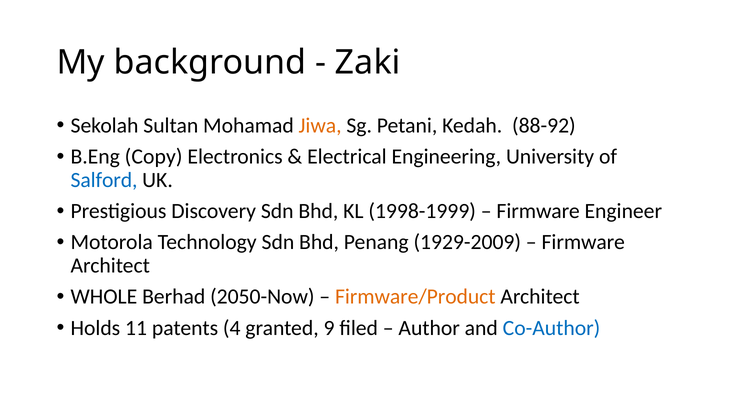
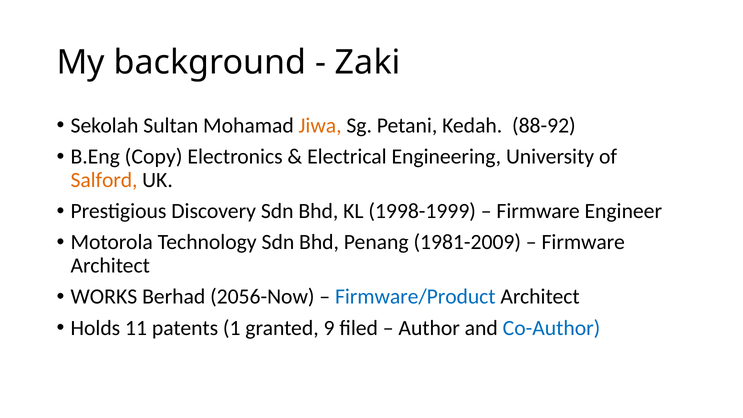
Salford colour: blue -> orange (104, 180)
1929-2009: 1929-2009 -> 1981-2009 (467, 242)
WHOLE: WHOLE -> WORKS (104, 297)
2050-Now: 2050-Now -> 2056-Now (262, 297)
Firmware/Product colour: orange -> blue (415, 297)
4: 4 -> 1 (232, 328)
